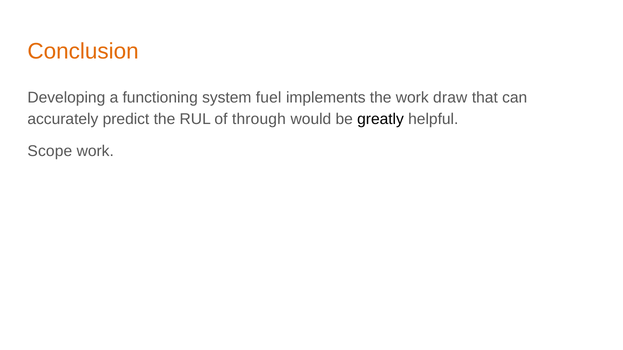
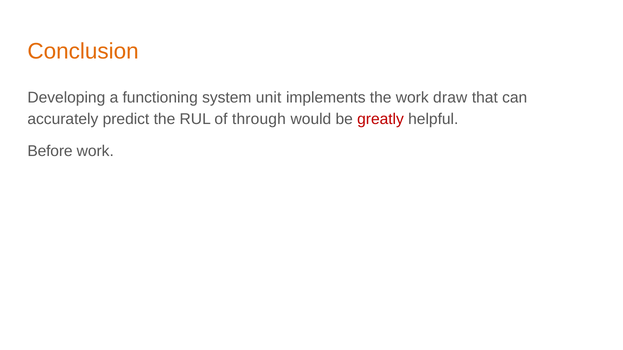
fuel: fuel -> unit (269, 98)
greatly colour: black -> red (381, 119)
Scope: Scope -> Before (50, 151)
